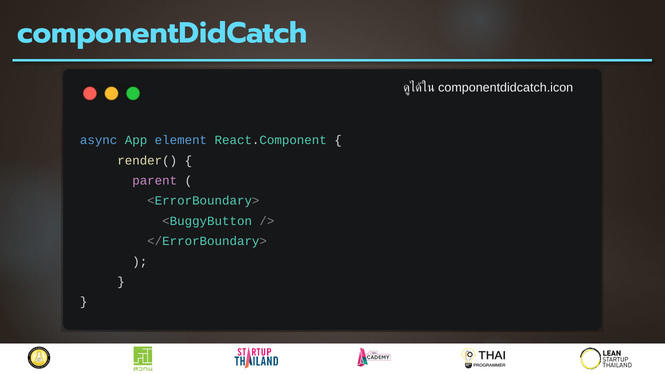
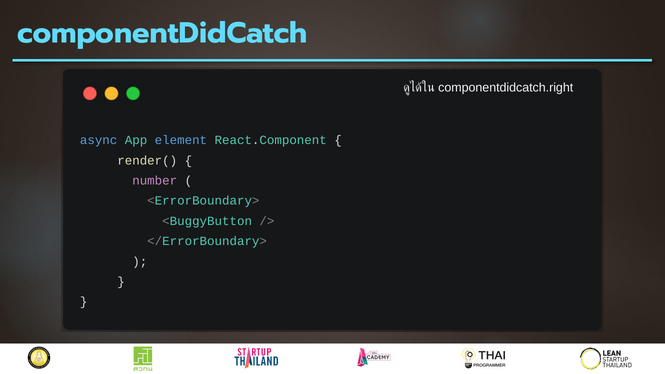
componentdidcatch.icon: componentdidcatch.icon -> componentdidcatch.right (506, 88)
parent: parent -> number (155, 181)
